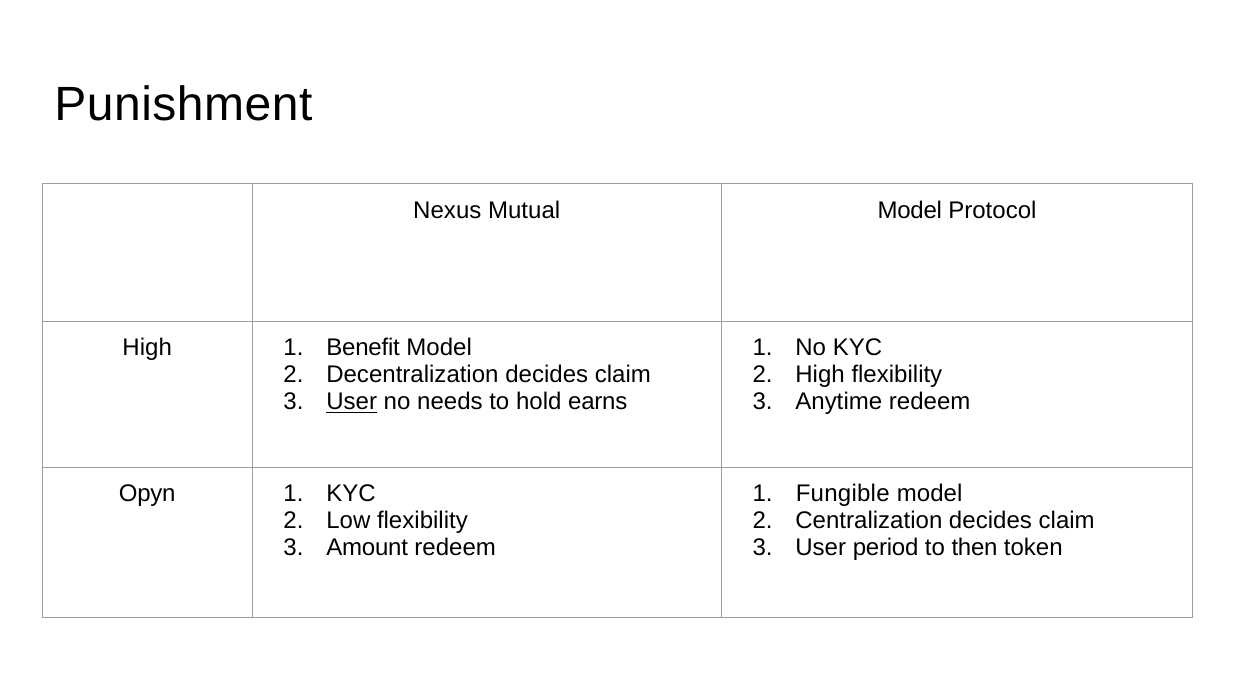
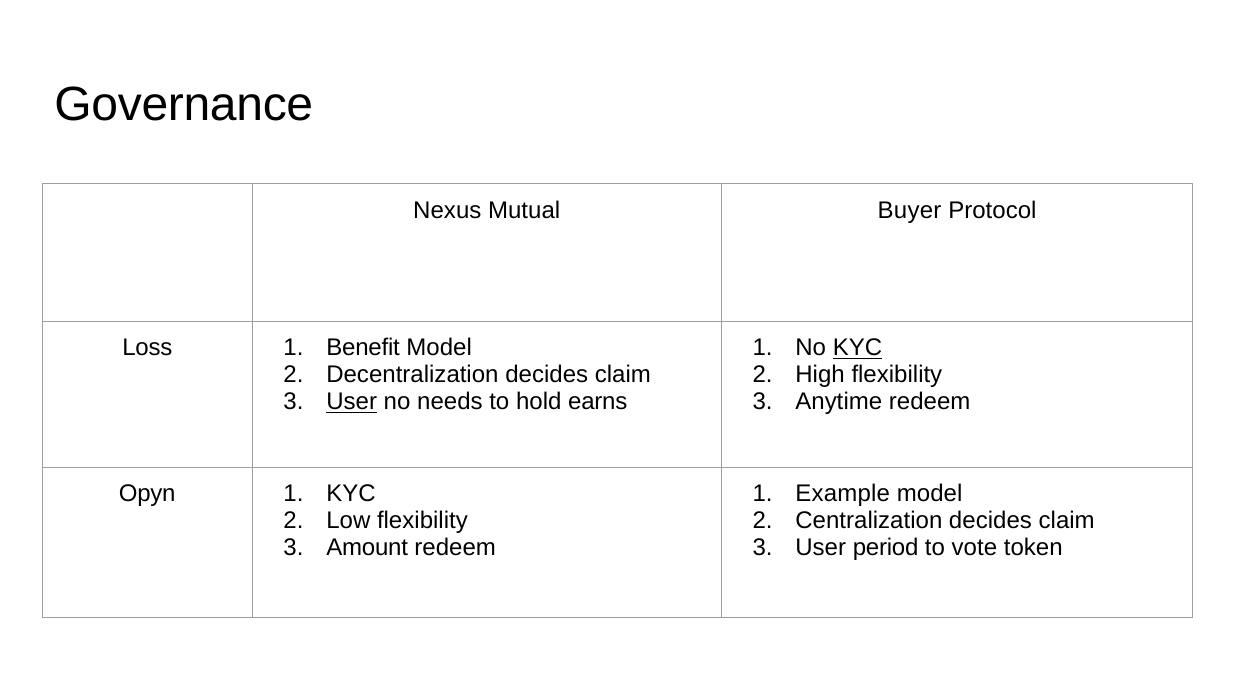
Punishment: Punishment -> Governance (184, 105)
Mutual Model: Model -> Buyer (910, 210)
High: High -> Loss (147, 348)
KYC underline: none -> present (858, 348)
Fungible: Fungible -> Example (843, 493)
then: then -> vote (974, 547)
